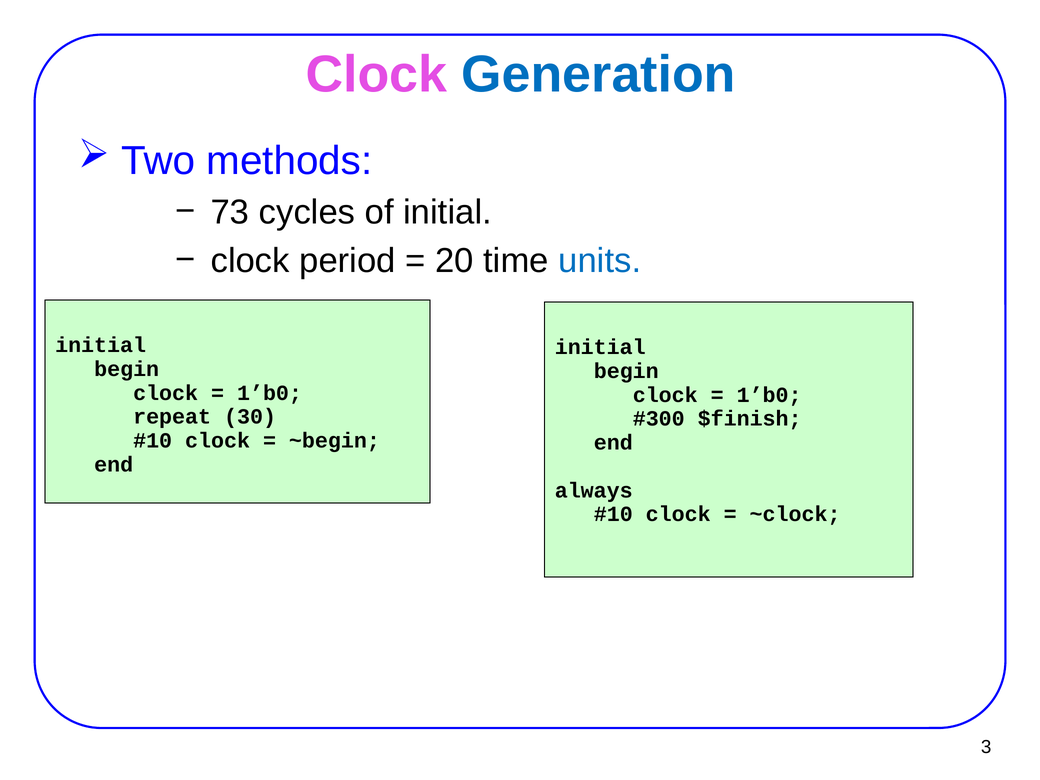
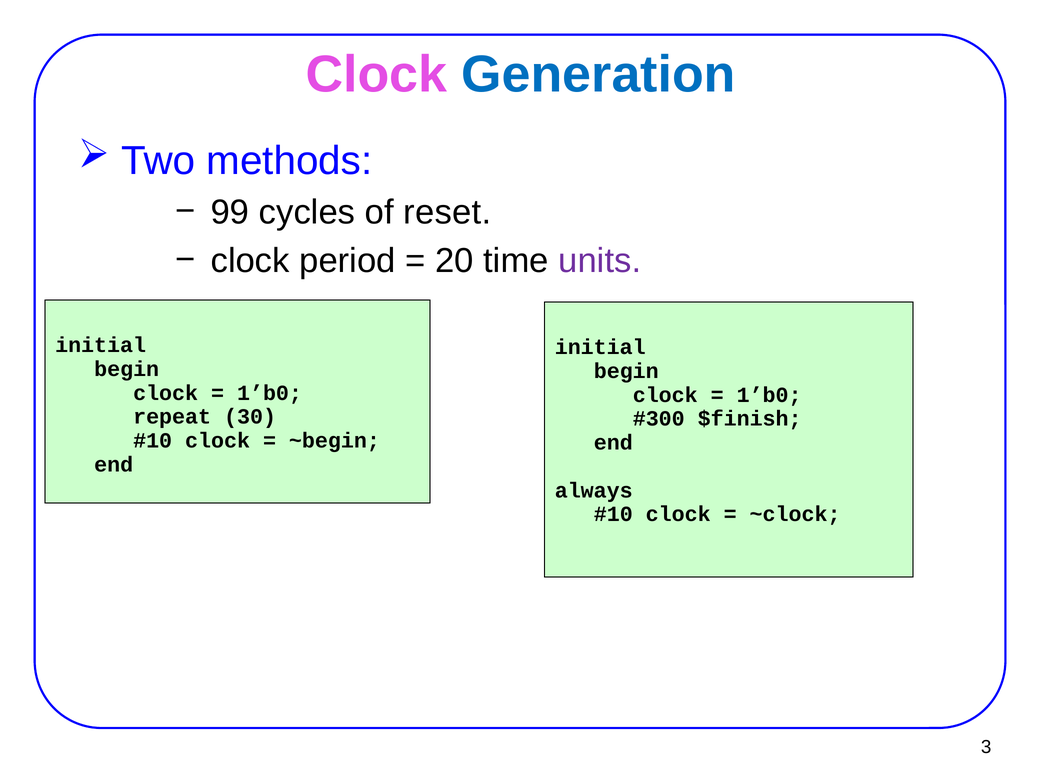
73: 73 -> 99 (230, 212)
of initial: initial -> reset (447, 212)
units colour: blue -> purple (600, 261)
